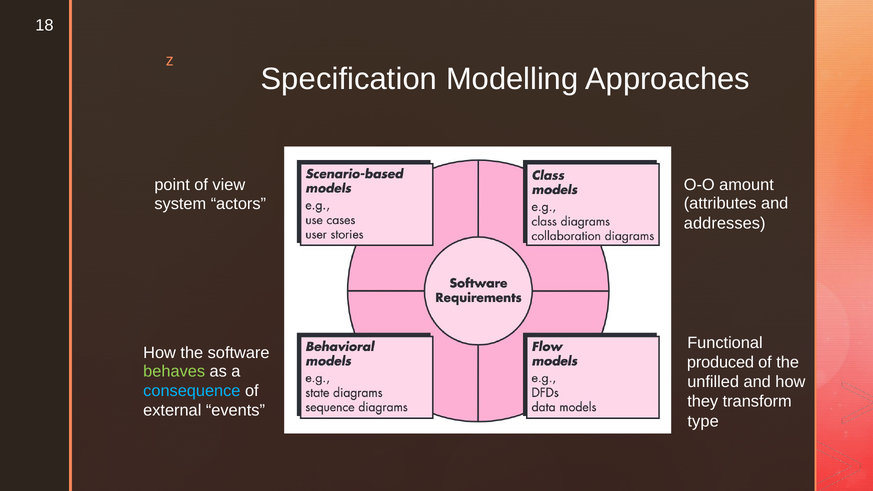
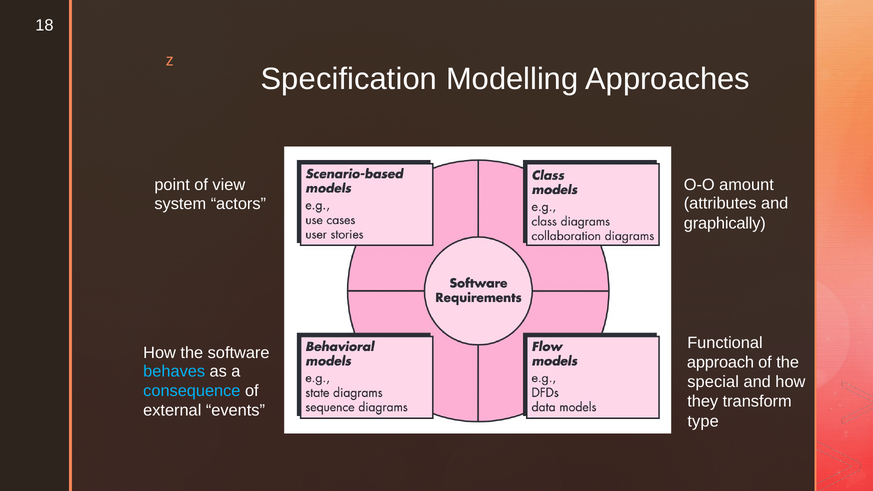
addresses: addresses -> graphically (725, 224)
produced: produced -> approach (721, 362)
behaves colour: light green -> light blue (174, 372)
unfilled: unfilled -> special (713, 382)
